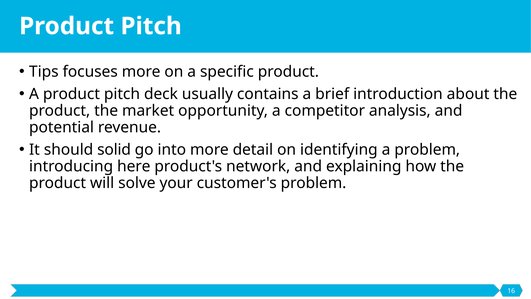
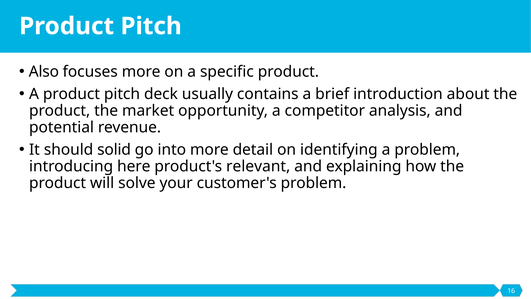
Tips: Tips -> Also (44, 72)
network: network -> relevant (258, 166)
